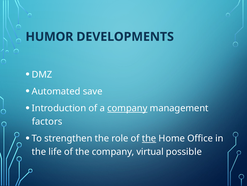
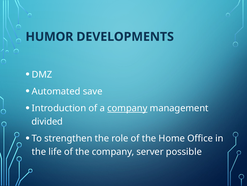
factors: factors -> divided (47, 121)
the underline: present -> none (149, 138)
virtual: virtual -> server (150, 151)
